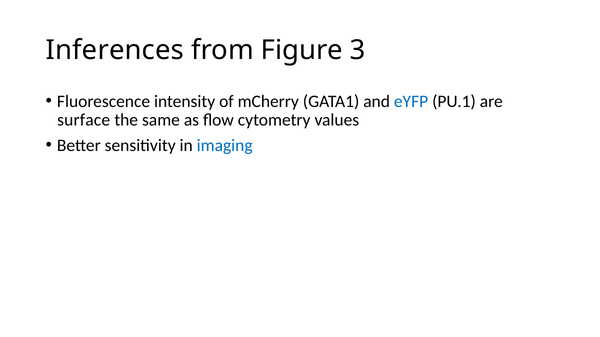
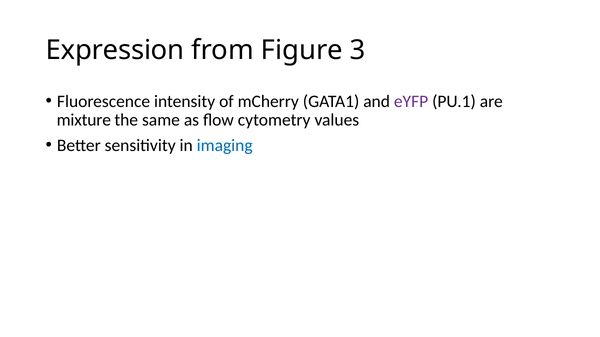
Inferences: Inferences -> Expression (115, 50)
eYFP colour: blue -> purple (411, 101)
surface: surface -> mixture (84, 120)
